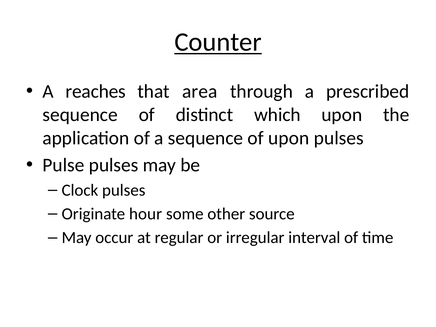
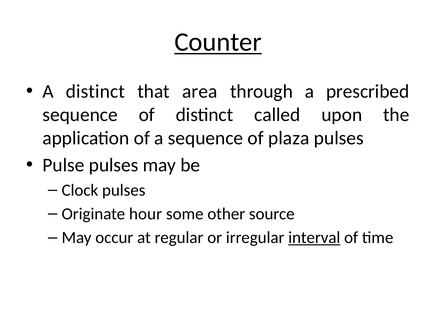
A reaches: reaches -> distinct (95, 91)
which: which -> called (277, 115)
of upon: upon -> plaza (289, 138)
interval underline: none -> present (314, 238)
